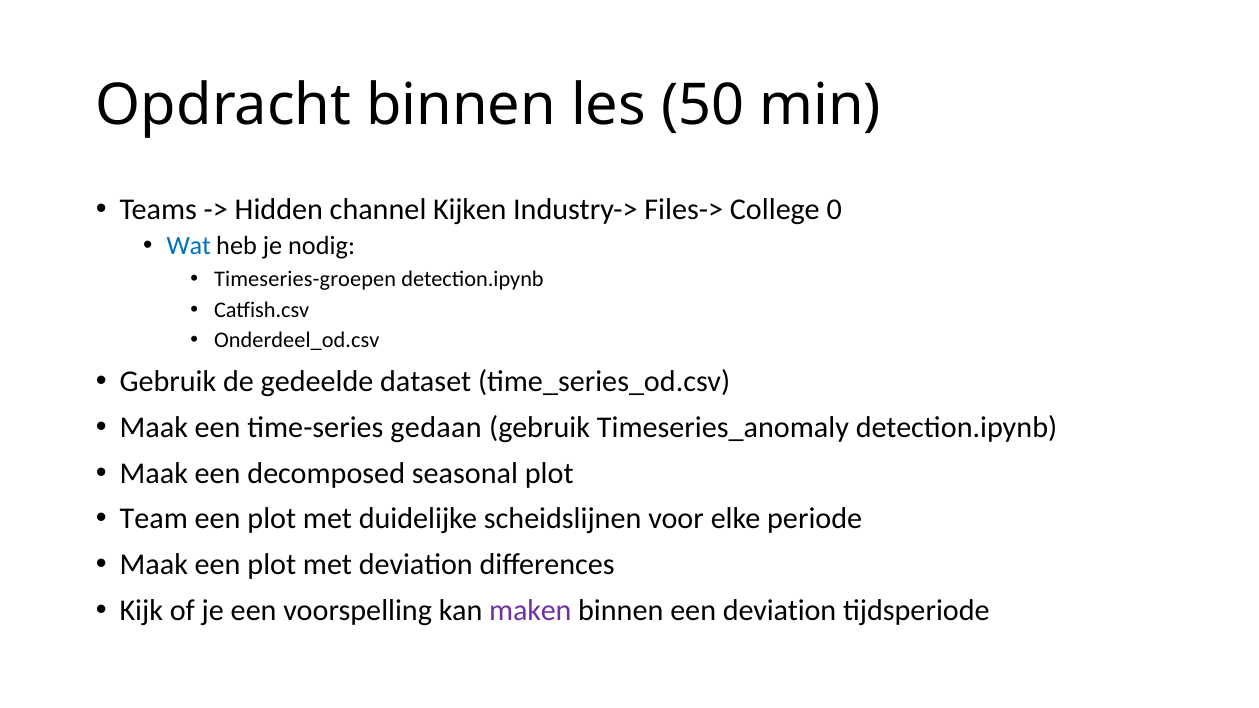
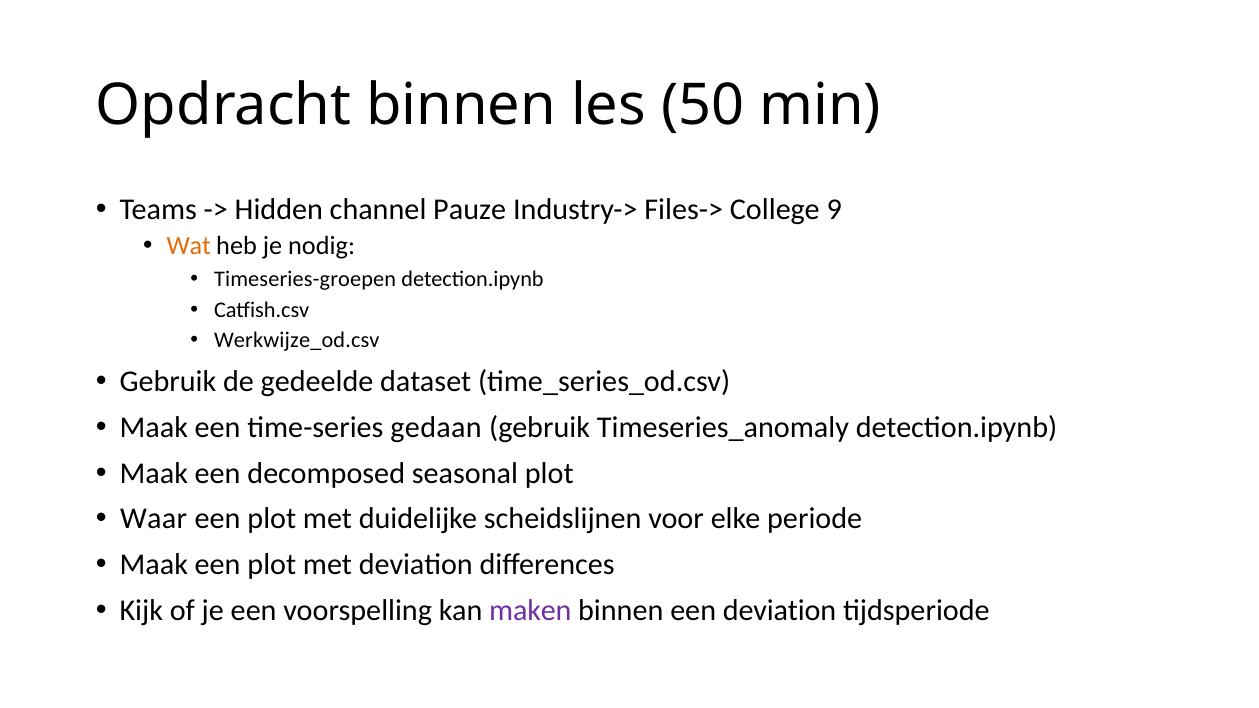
Kijken: Kijken -> Pauze (470, 209)
0: 0 -> 9 (834, 209)
Wat colour: blue -> orange (189, 246)
Onderdeel_od.csv: Onderdeel_od.csv -> Werkwijze_od.csv (297, 340)
Team: Team -> Waar (154, 519)
